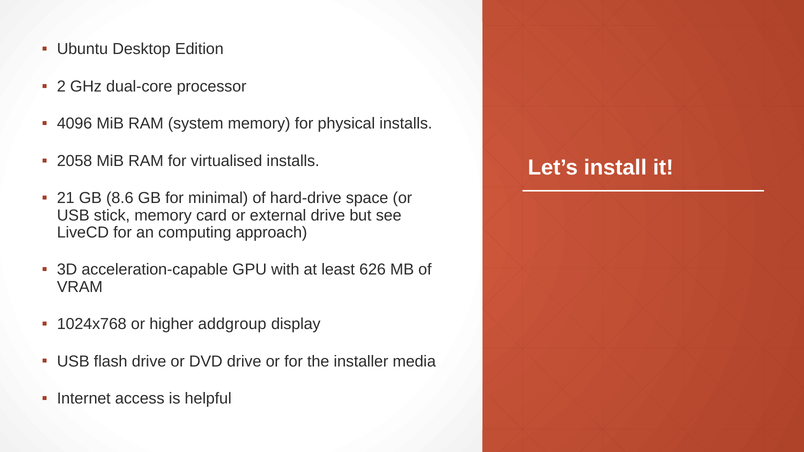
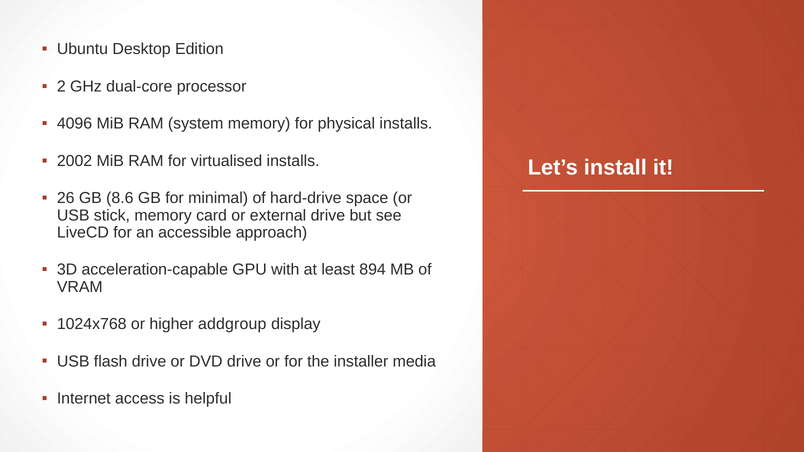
2058: 2058 -> 2002 (75, 161)
21: 21 -> 26 (66, 198)
computing: computing -> accessible (195, 233)
626: 626 -> 894 (373, 270)
